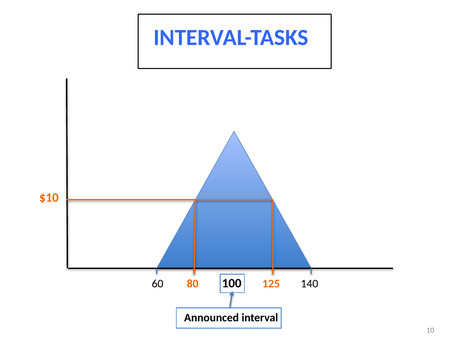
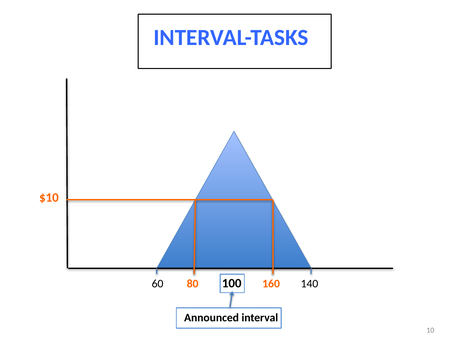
125: 125 -> 160 (271, 284)
